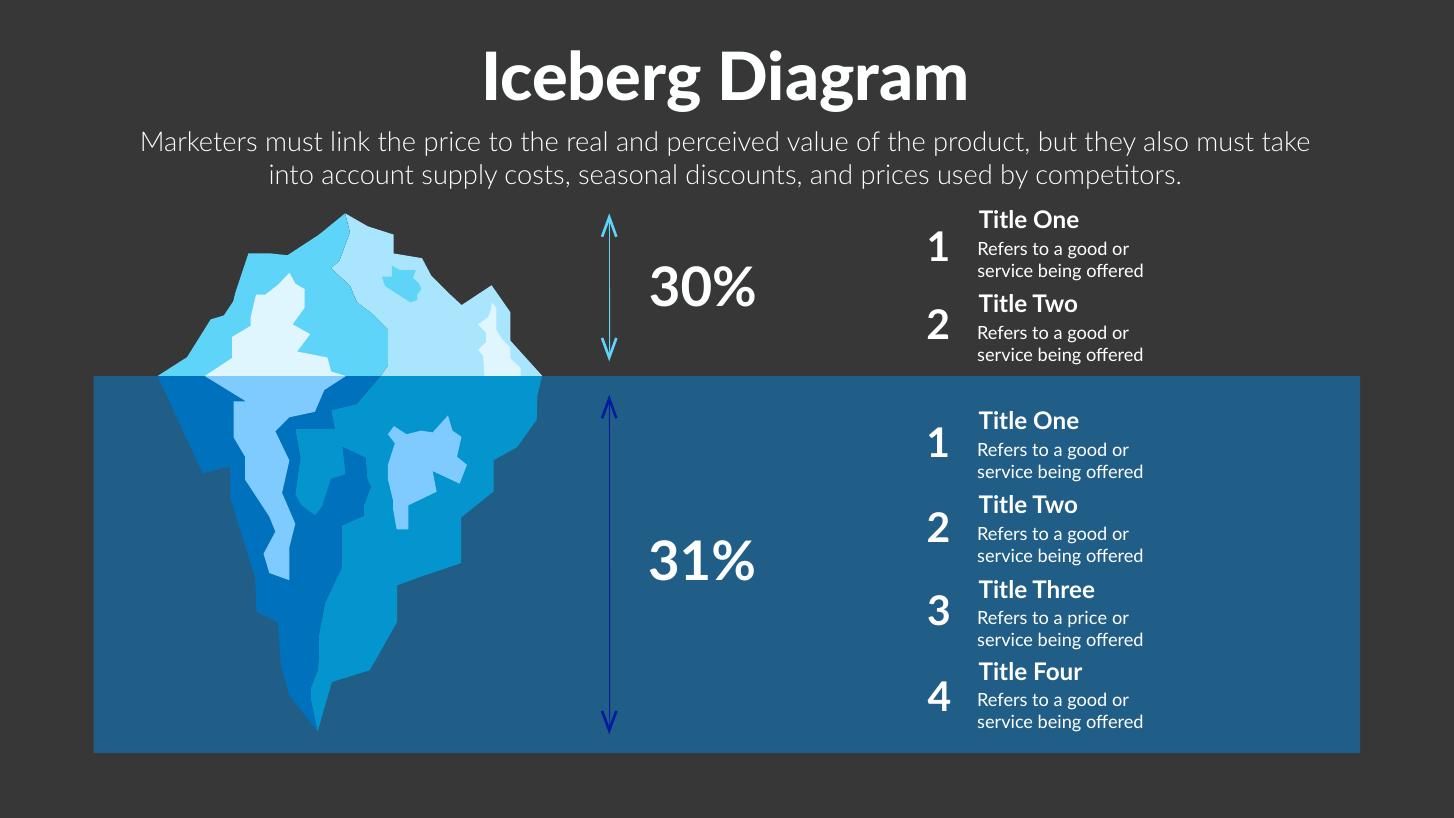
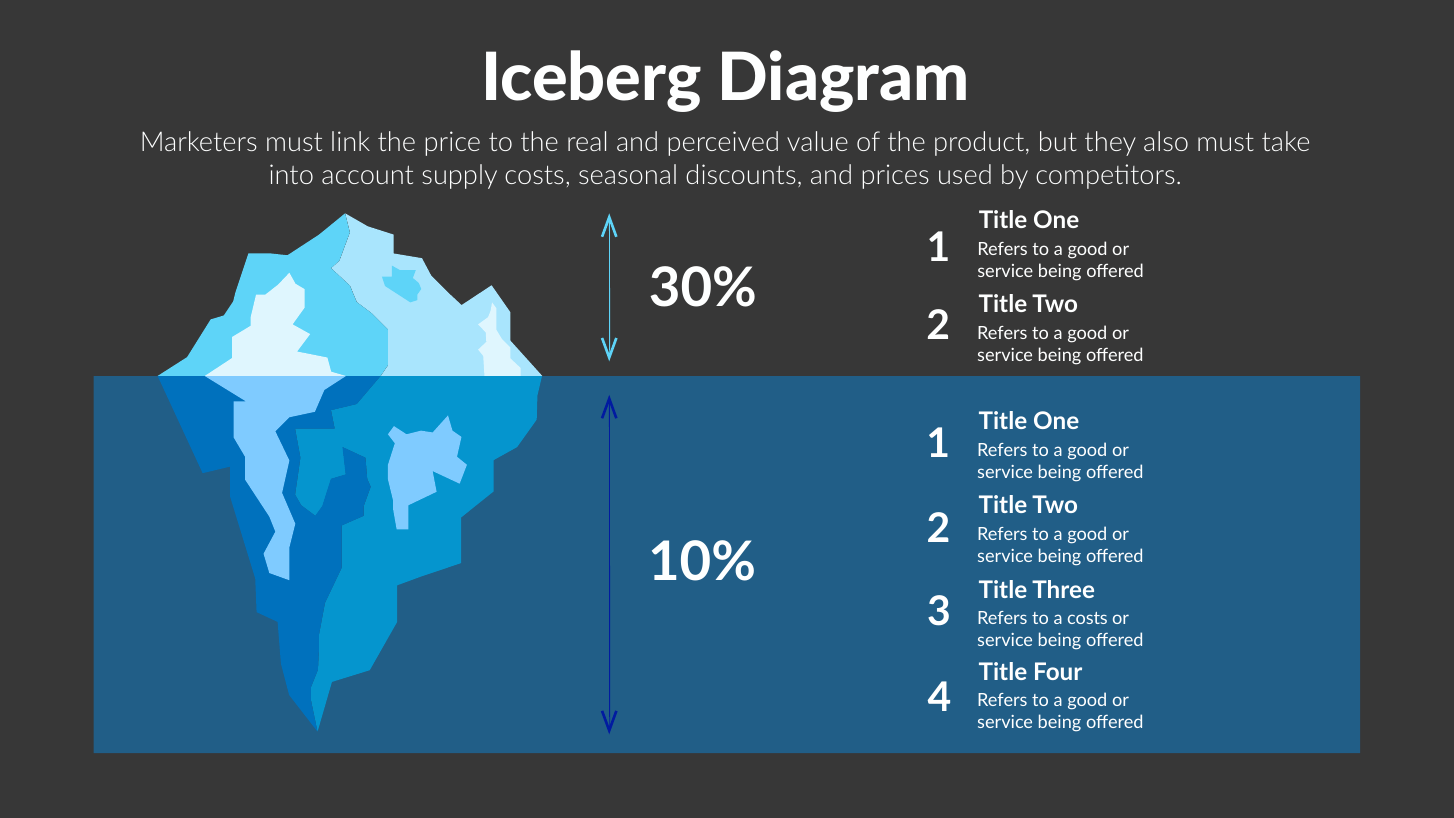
31%: 31% -> 10% (702, 562)
a price: price -> costs (1087, 618)
